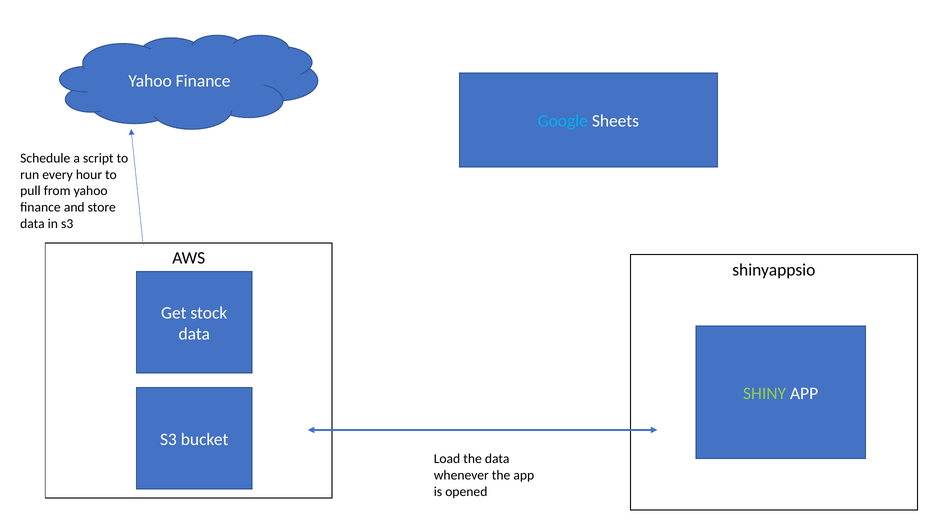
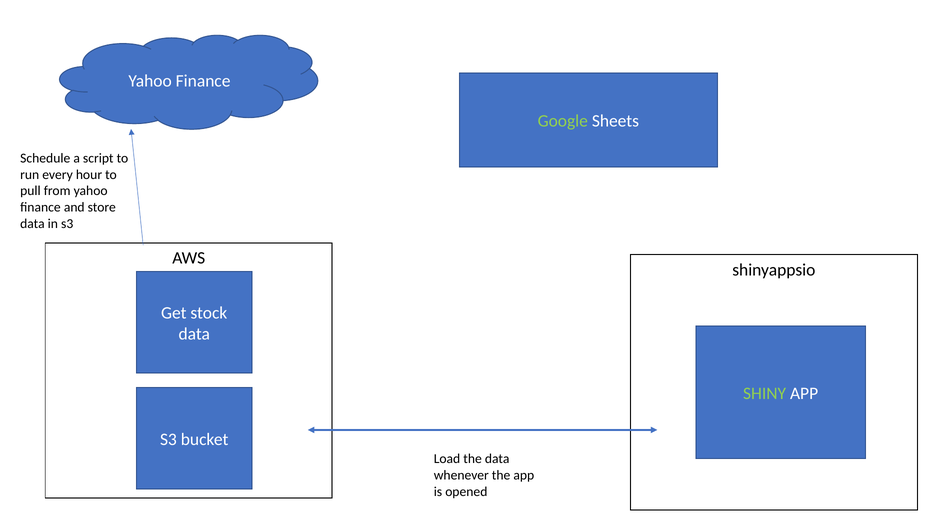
Google colour: light blue -> light green (563, 121)
